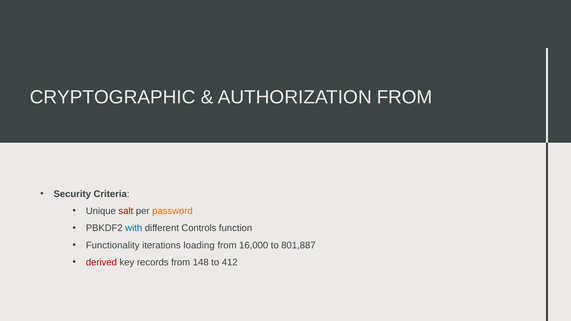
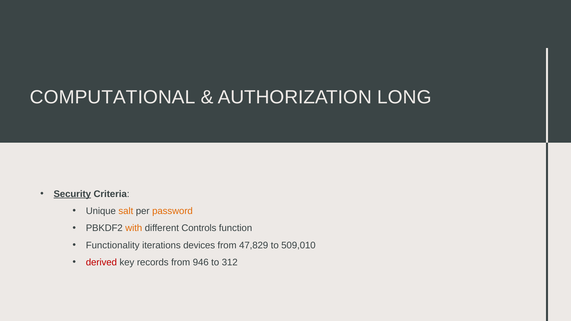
CRYPTOGRAPHIC: CRYPTOGRAPHIC -> COMPUTATIONAL (113, 97)
AUTHORIZATION FROM: FROM -> LONG (404, 97)
Security underline: none -> present (72, 194)
salt colour: red -> orange (126, 211)
with colour: blue -> orange (134, 228)
loading: loading -> devices (199, 245)
16,000: 16,000 -> 47,829 (254, 245)
801,887: 801,887 -> 509,010 (298, 245)
148: 148 -> 946 (201, 262)
412: 412 -> 312 (230, 262)
